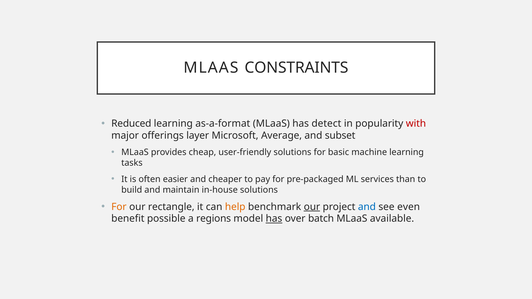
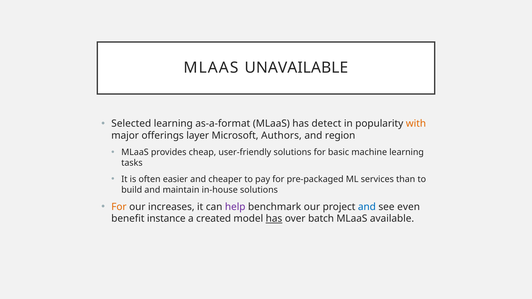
CONSTRAINTS: CONSTRAINTS -> UNAVAILABLE (296, 68)
Reduced: Reduced -> Selected (131, 124)
with colour: red -> orange (416, 124)
Average: Average -> Authors (281, 136)
subset: subset -> region (340, 136)
rectangle: rectangle -> increases (171, 207)
help colour: orange -> purple (235, 207)
our underline: present -> none (312, 207)
possible: possible -> instance (166, 219)
regions: regions -> created (214, 219)
